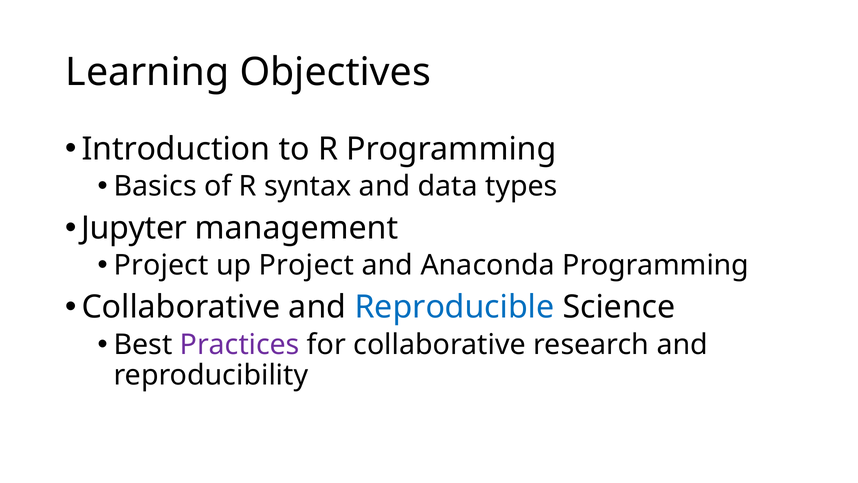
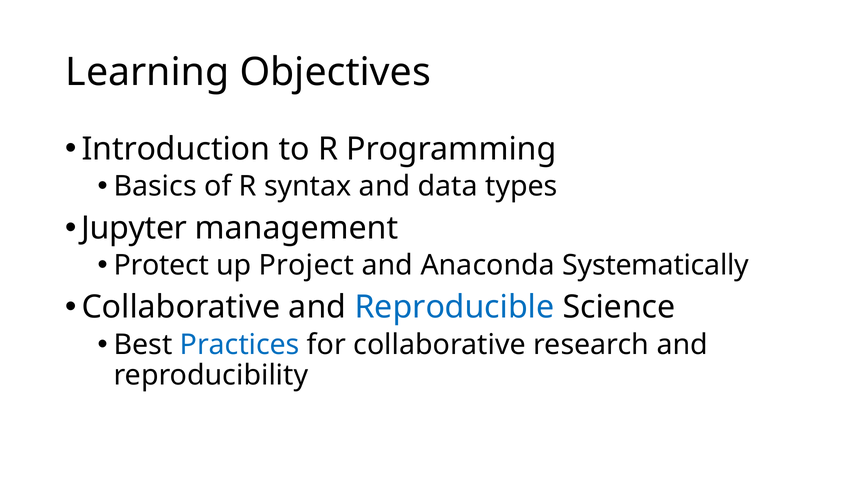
Project: Project -> Protect (161, 265)
Anaconda Programming: Programming -> Systematically (656, 265)
Practices colour: purple -> blue (240, 344)
